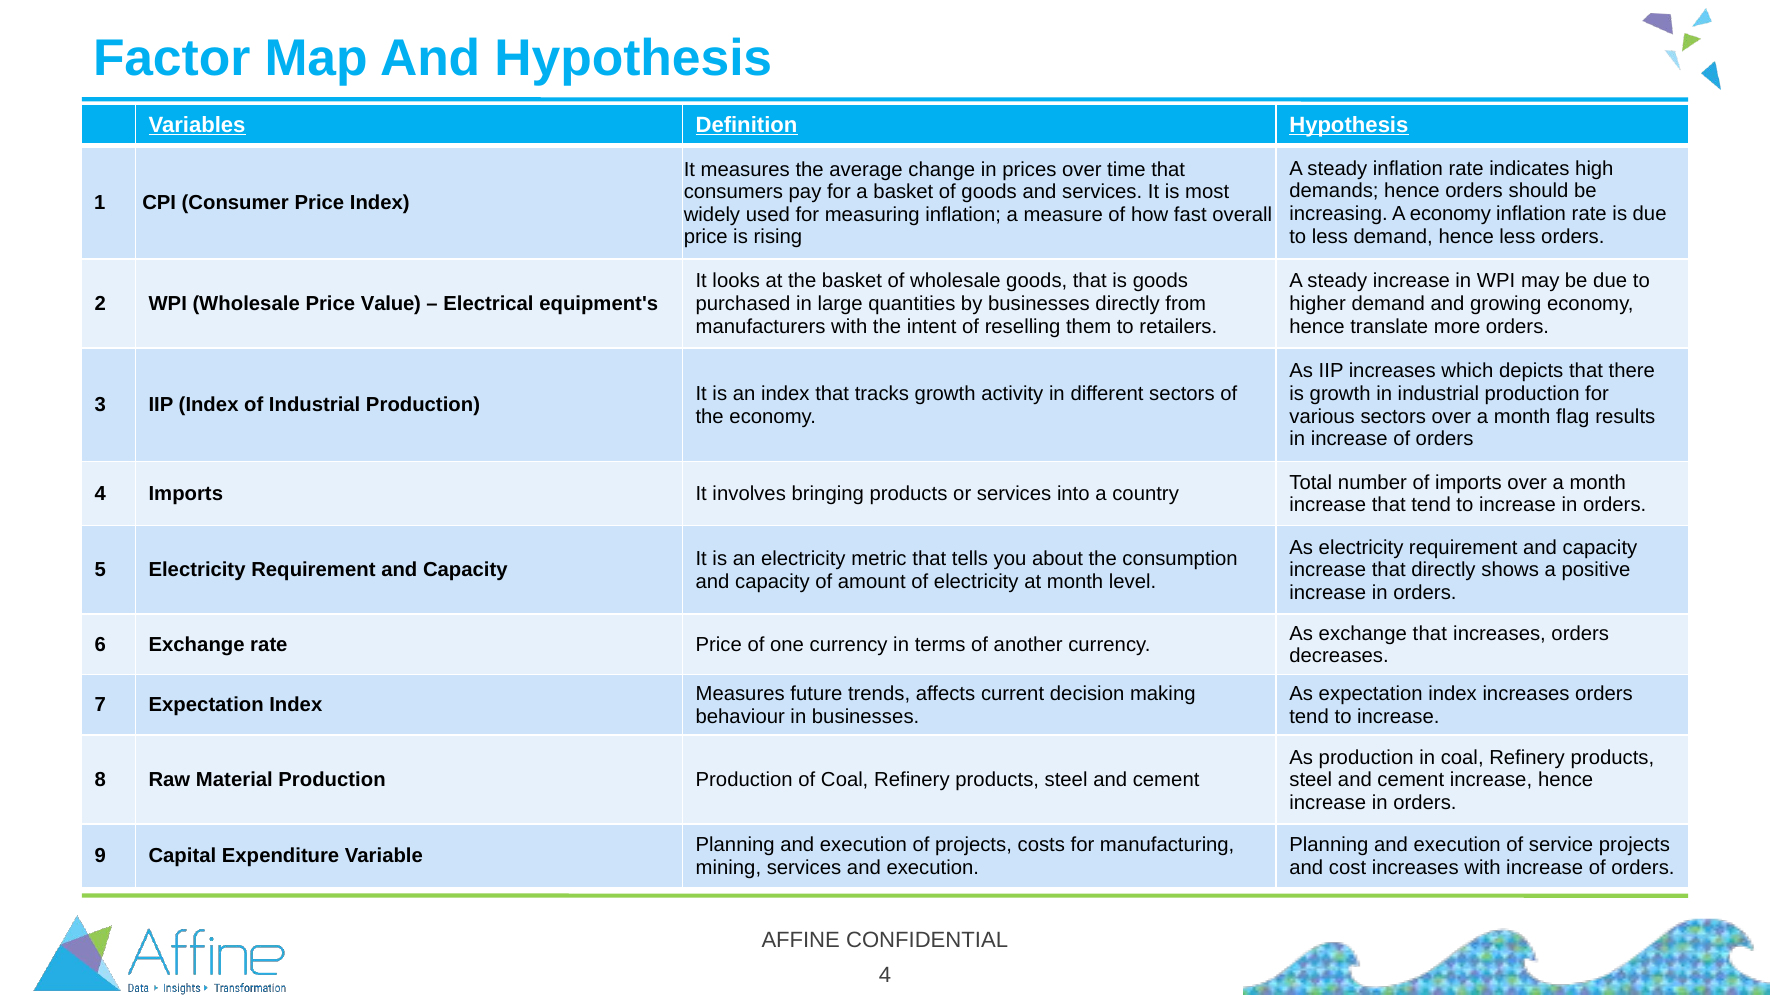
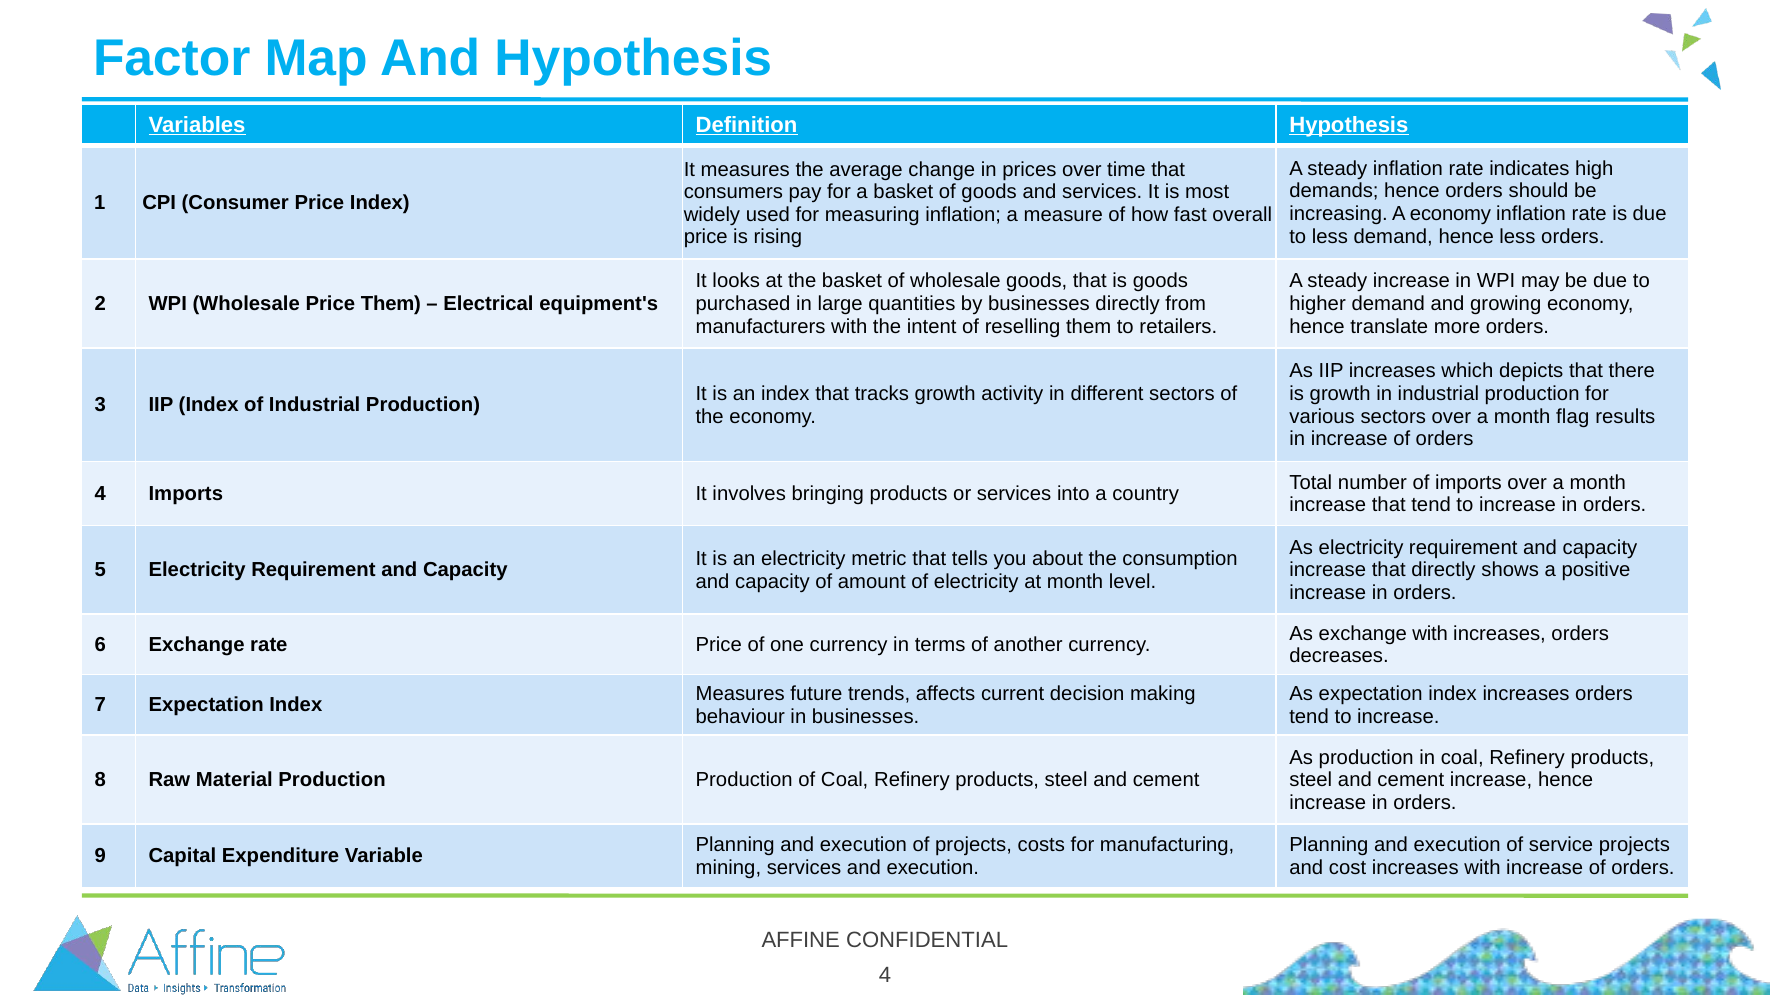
Price Value: Value -> Them (391, 304)
exchange that: that -> with (1430, 634)
